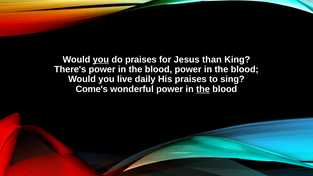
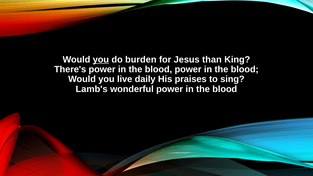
do praises: praises -> burden (141, 60)
Come's: Come's -> Lamb's (92, 89)
the underline: present -> none (203, 89)
